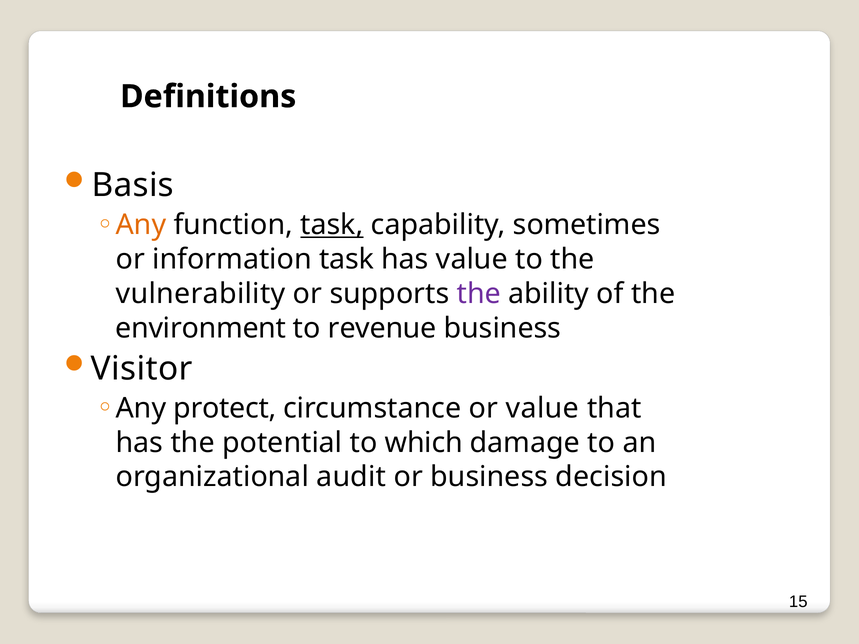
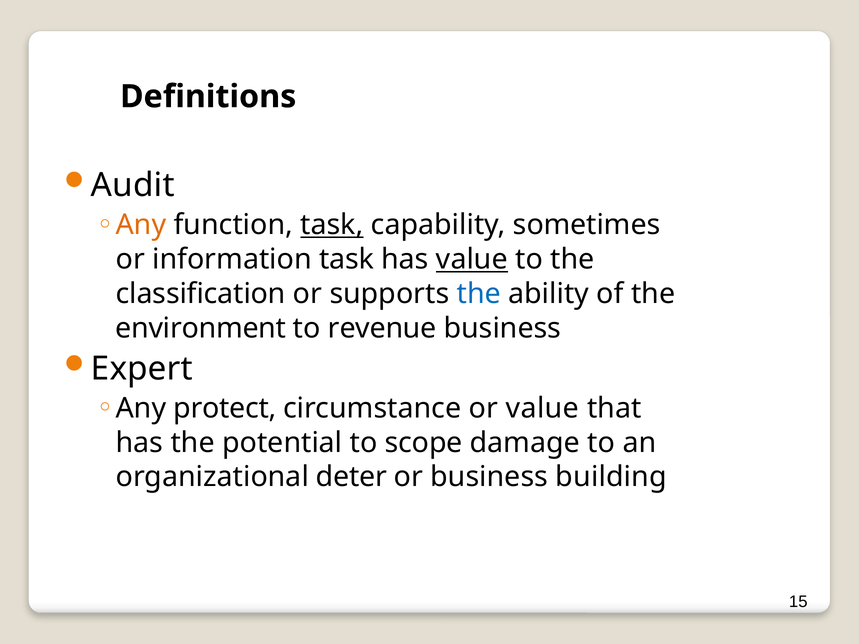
Basis: Basis -> Audit (133, 185)
value underline: none -> present (472, 259)
vulnerability: vulnerability -> classification (201, 294)
the colour: purple -> blue (479, 294)
Visitor: Visitor -> Expert (142, 369)
which: which -> scope (424, 443)
audit: audit -> deter (351, 477)
decision: decision -> building (611, 477)
